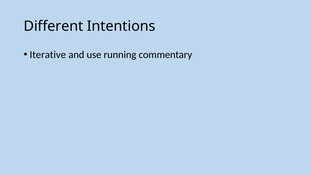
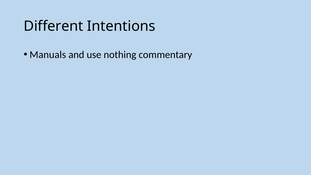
Iterative: Iterative -> Manuals (48, 55)
running: running -> nothing (120, 55)
